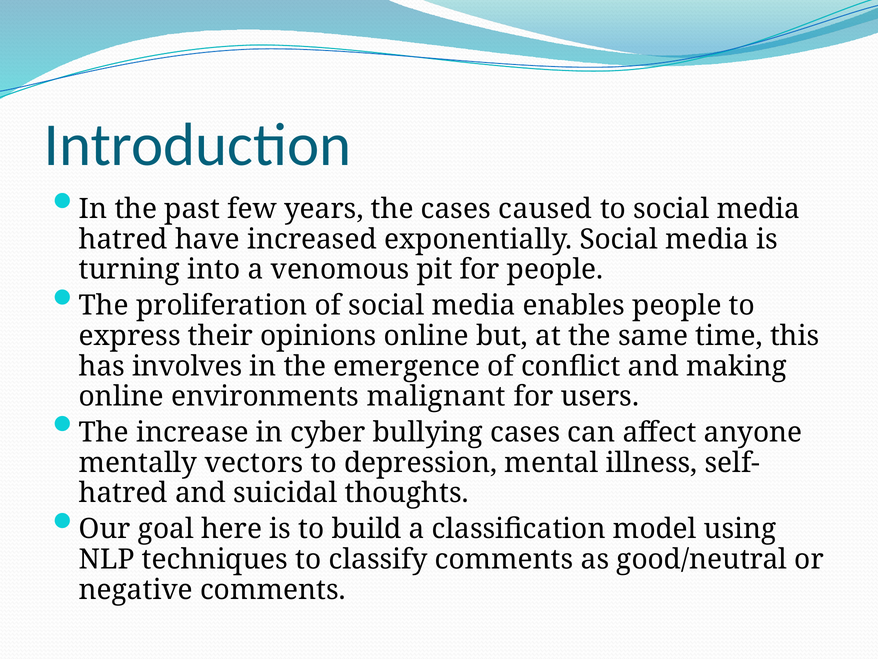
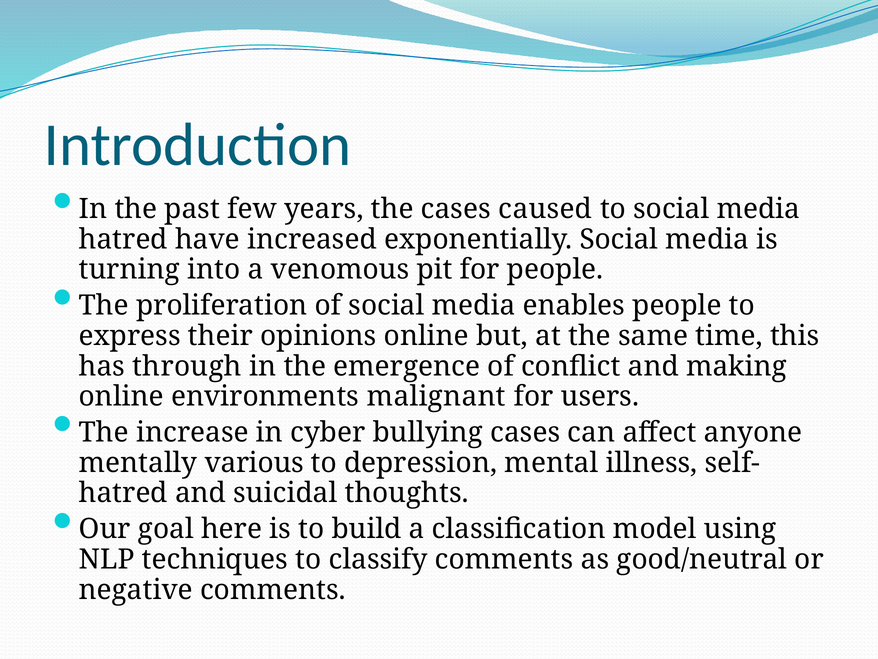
involves: involves -> through (187, 366)
vectors: vectors -> various (254, 463)
